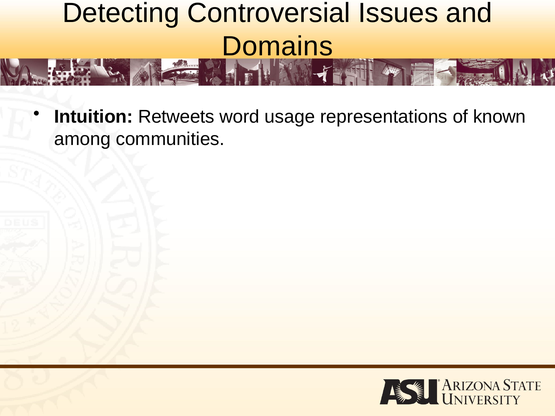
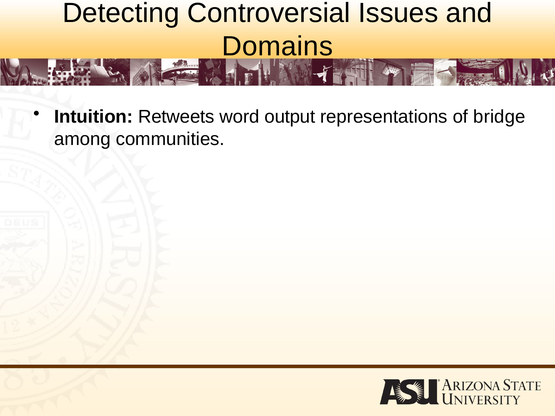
usage: usage -> output (290, 117)
known: known -> bridge (499, 117)
